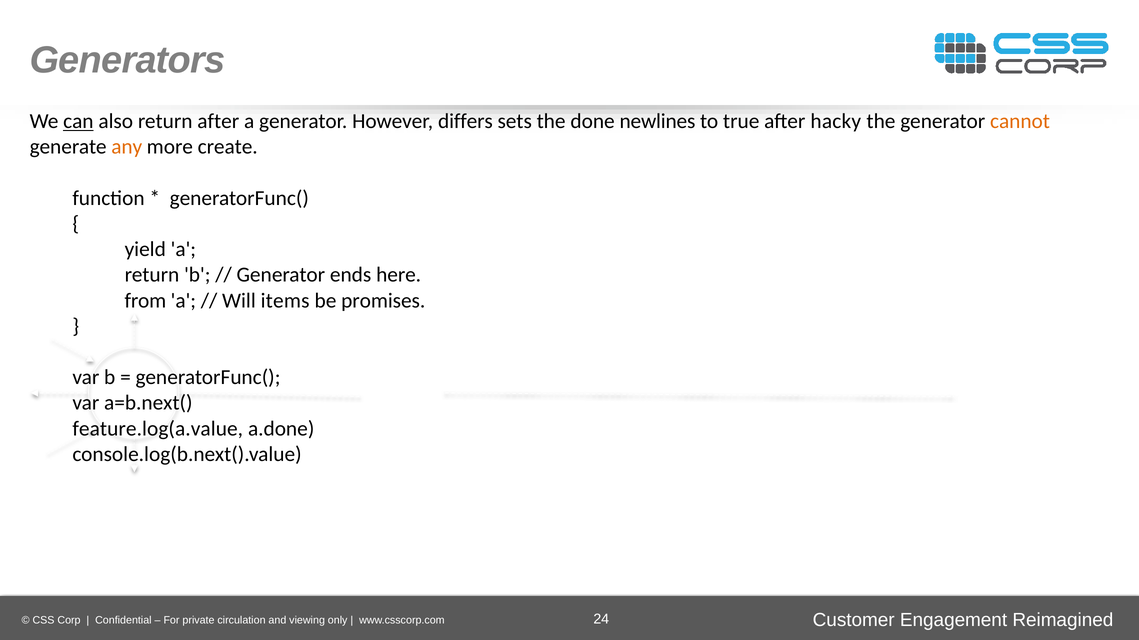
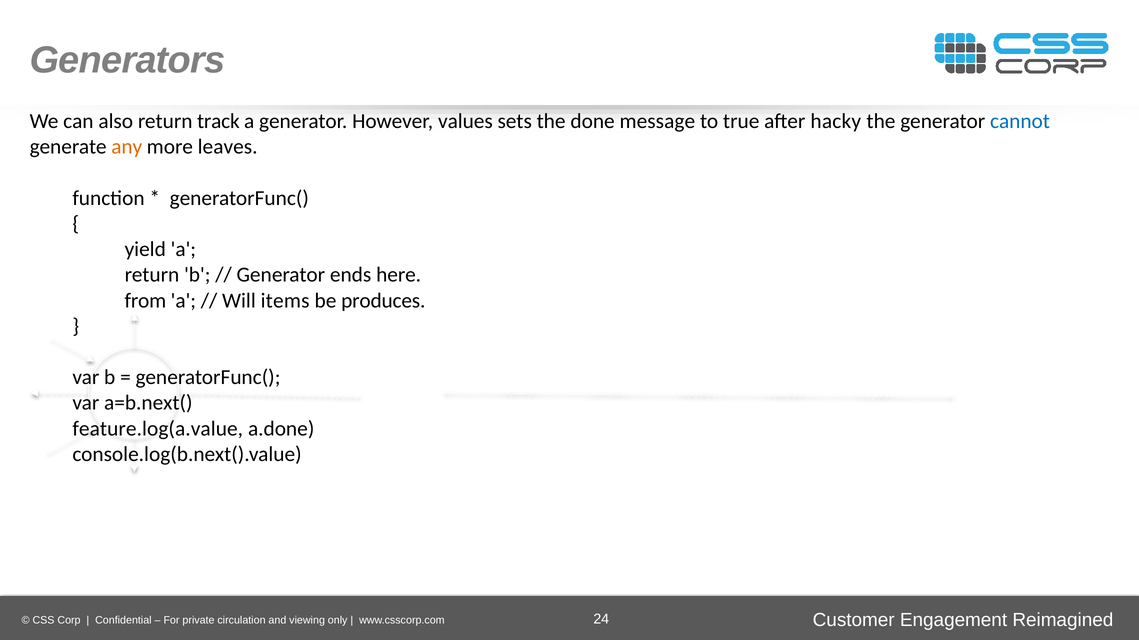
can underline: present -> none (78, 121)
return after: after -> track (218, 121)
differs: differs -> values (465, 121)
newlines: newlines -> message (657, 121)
cannot colour: orange -> blue (1020, 121)
create: create -> leaves (228, 147)
promises: promises -> produces (383, 301)
